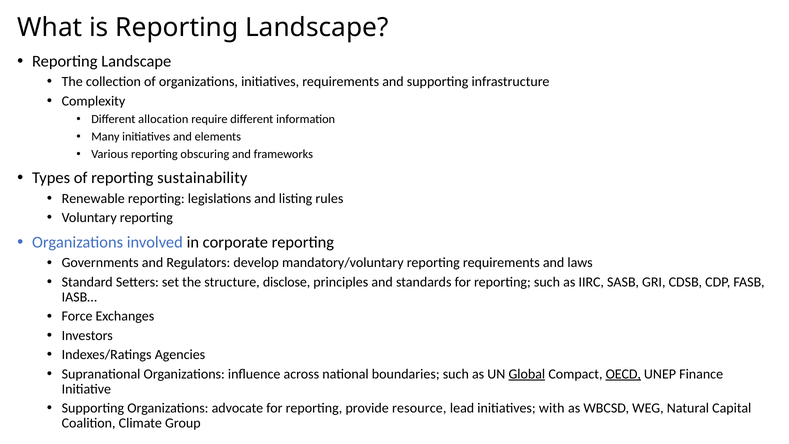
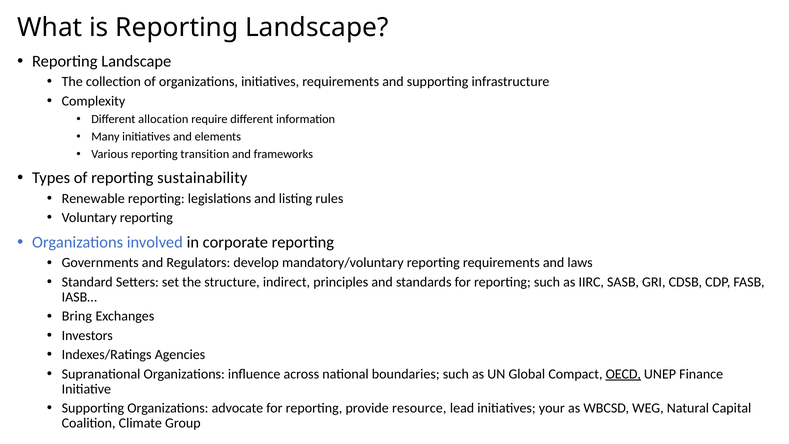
obscuring: obscuring -> transition (205, 154)
disclose: disclose -> indirect (286, 282)
Force: Force -> Bring (77, 316)
Global underline: present -> none (527, 374)
with: with -> your (552, 408)
